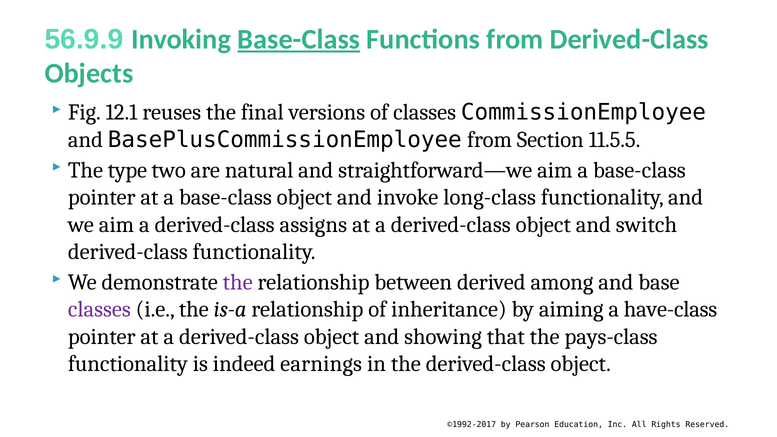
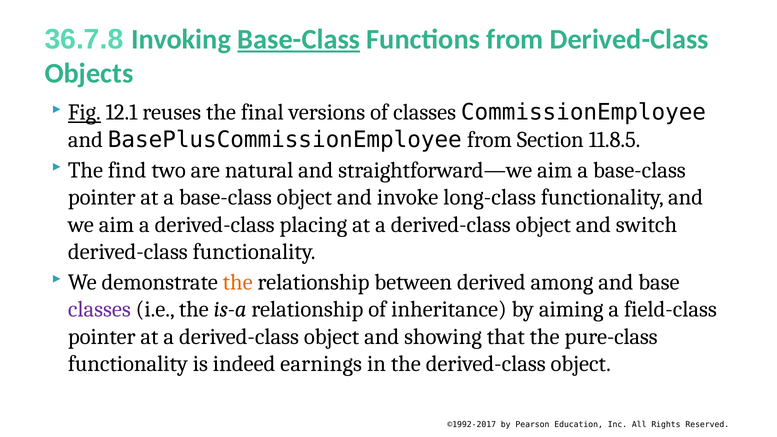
56.9.9: 56.9.9 -> 36.7.8 (84, 39)
Fig underline: none -> present (84, 112)
11.5.5: 11.5.5 -> 11.8.5 (615, 140)
type: type -> find (127, 170)
assigns: assigns -> placing (313, 225)
the colour: purple -> orange (238, 282)
have-class: have-class -> field-class (670, 309)
pays-class: pays-class -> pure-class (611, 337)
